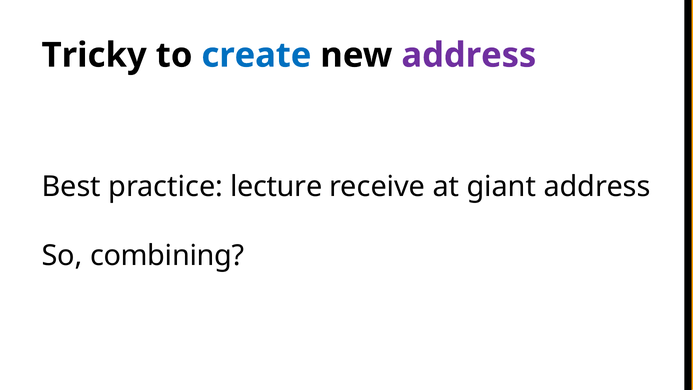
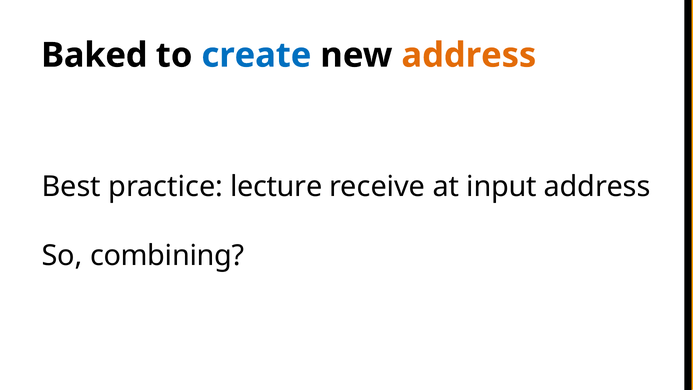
Tricky: Tricky -> Baked (94, 55)
address colour: purple -> orange (469, 55)
giant: giant -> input (502, 187)
